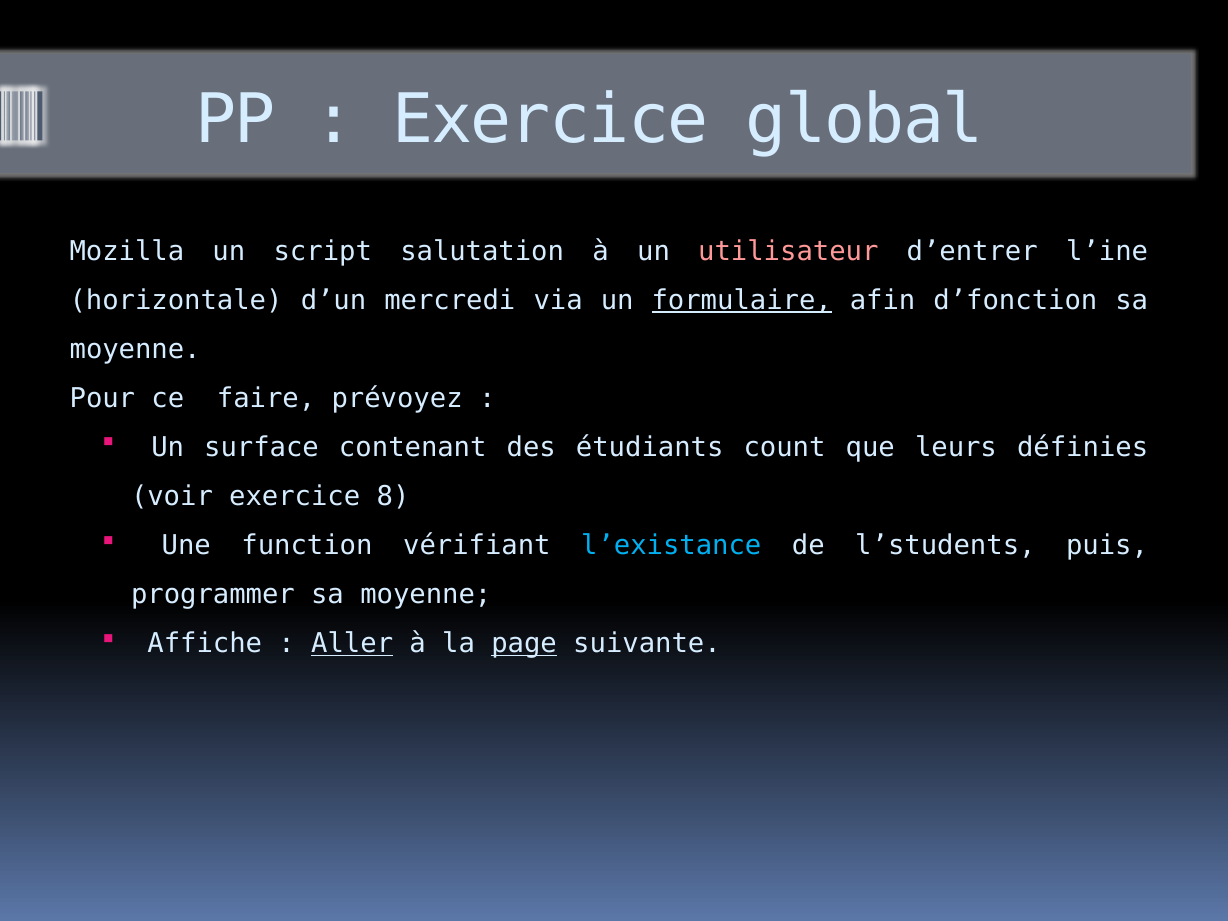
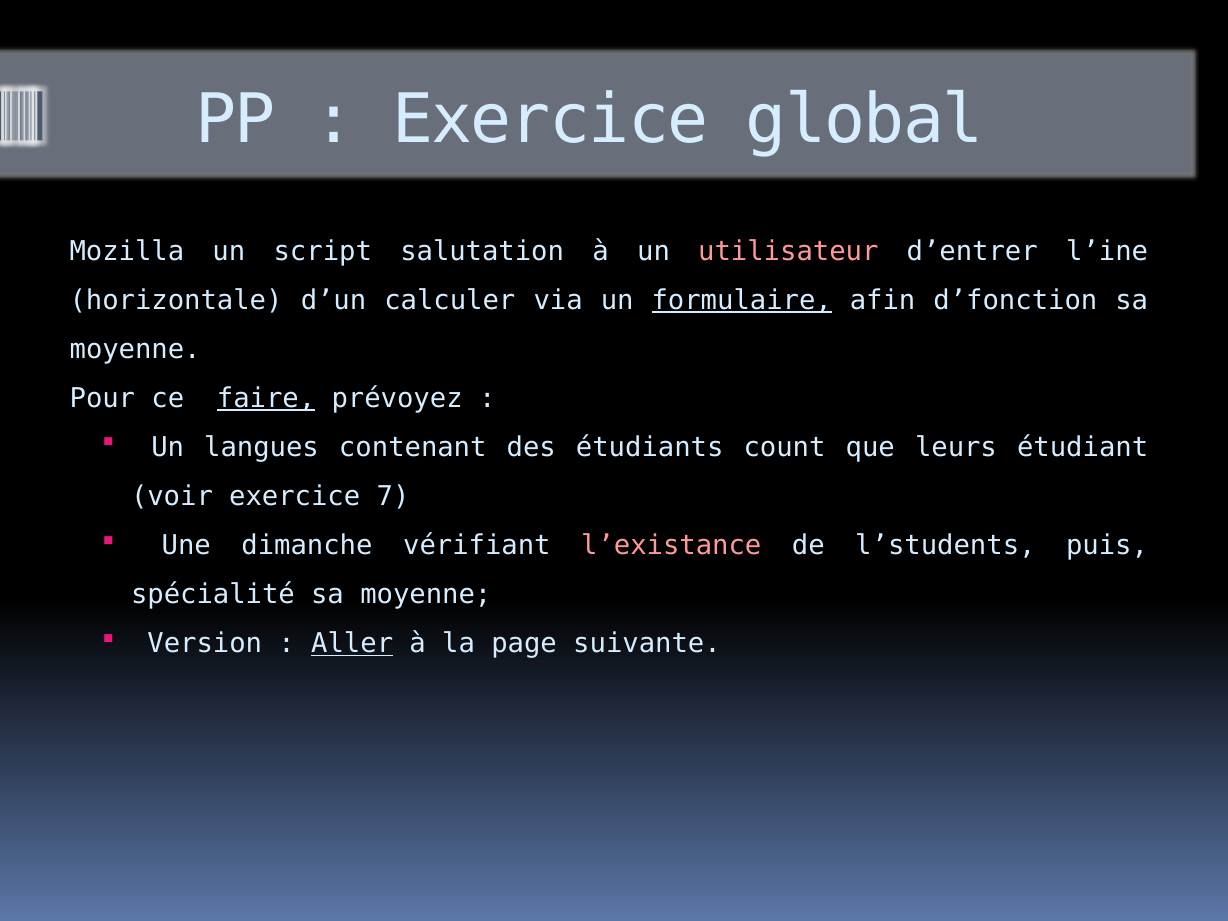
mercredi: mercredi -> calculer (450, 300)
faire underline: none -> present (266, 398)
surface: surface -> langues (262, 447)
définies: définies -> étudiant (1083, 447)
8: 8 -> 7 (393, 497)
function: function -> dimanche (307, 546)
l’existance colour: light blue -> pink (671, 546)
programmer: programmer -> spécialité (213, 595)
Affiche: Affiche -> Version (205, 644)
page underline: present -> none (524, 644)
